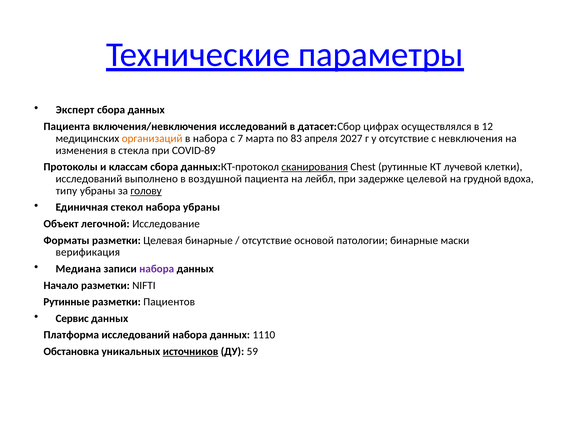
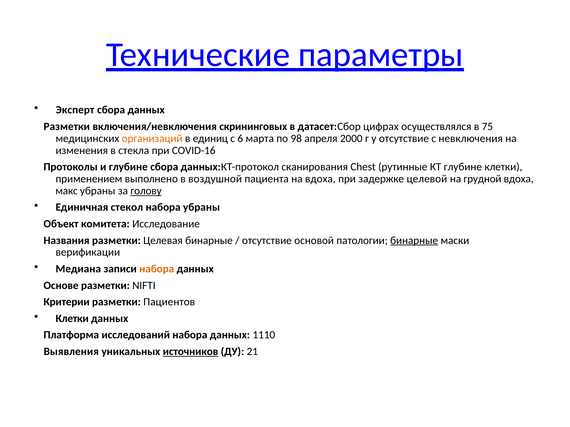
Пациента: Пациента -> Разметки (67, 127)
включения/невключения исследований: исследований -> скрининговых (253, 127)
12: 12 -> 75 (487, 127)
в набора: набора -> единиц (210, 139)
7: 7 -> 6 (240, 139)
83: 83 -> 98 (296, 139)
2027: 2027 -> 2000 (351, 139)
COVID-89: COVID-89 -> COVID-16 (194, 151)
и классам: классам -> глубине (128, 167)
сканирования underline: present -> none (315, 167)
КТ лучевой: лучевой -> глубине (463, 167)
исследований: исследований -> применением (89, 179)
на лейбл: лейбл -> вдоха (320, 179)
типу: типу -> макс (67, 191)
легочной: легочной -> комитета (105, 224)
Форматы: Форматы -> Названия (67, 241)
бинарные underline: none -> present (414, 241)
верификация: верификация -> верификации (88, 253)
набора colour: purple -> orange (157, 269)
Начало: Начало -> Основе (61, 286)
Рутинные: Рутинные -> Критерии (67, 302)
Сервис: Сервис -> Клетки (72, 319)
Обстановка: Обстановка -> Выявления (71, 352)
59: 59 -> 21 (252, 352)
